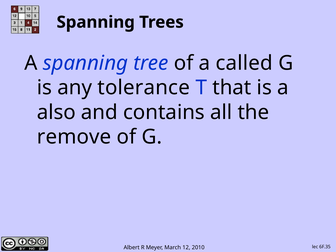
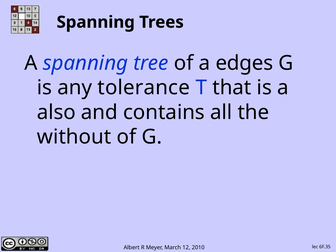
called: called -> edges (244, 63)
remove: remove -> without (74, 137)
